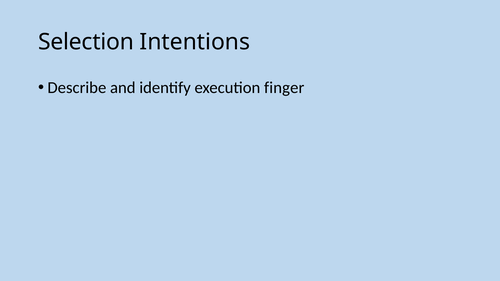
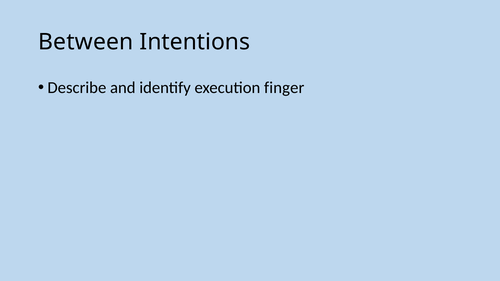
Selection: Selection -> Between (86, 42)
